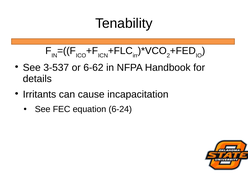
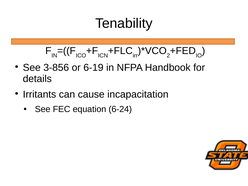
3-537: 3-537 -> 3-856 (56, 68)
6-62: 6-62 -> 6-19 (93, 68)
